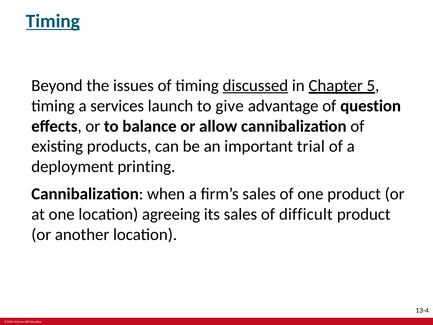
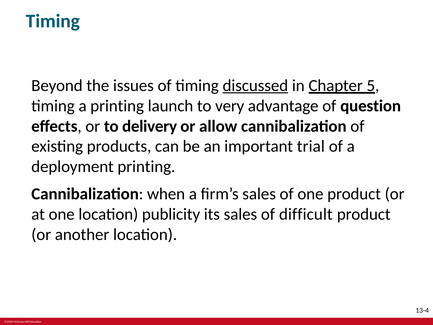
Timing underline: present -> none (53, 21)
a services: services -> printing (117, 106)
give: give -> very (230, 106)
balance: balance -> delivery (150, 126)
agreeing: agreeing -> publicity (171, 214)
